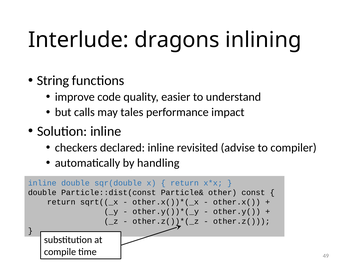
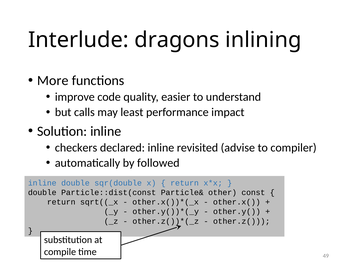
String: String -> More (53, 80)
tales: tales -> least (132, 112)
handling: handling -> followed (158, 163)
